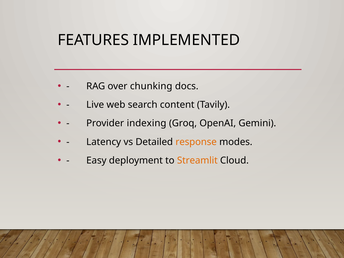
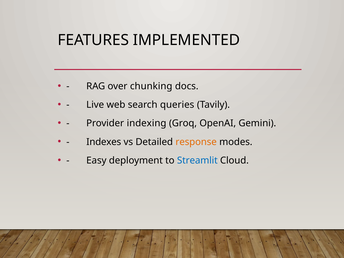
content: content -> queries (177, 105)
Latency: Latency -> Indexes (104, 142)
Streamlit colour: orange -> blue (197, 160)
